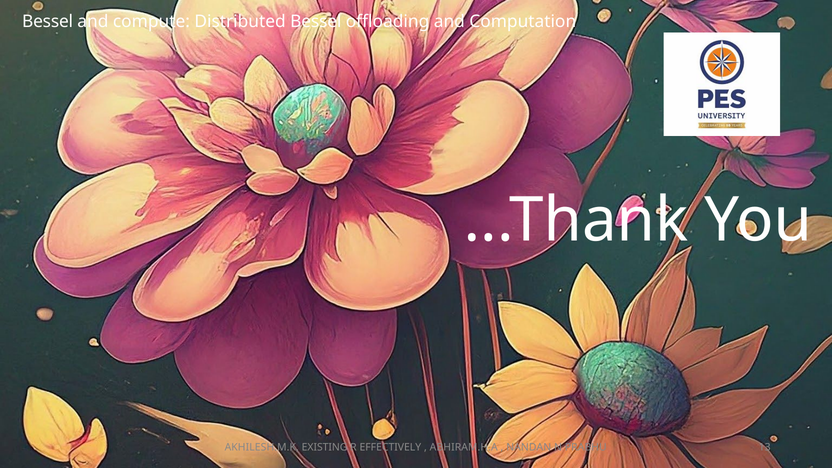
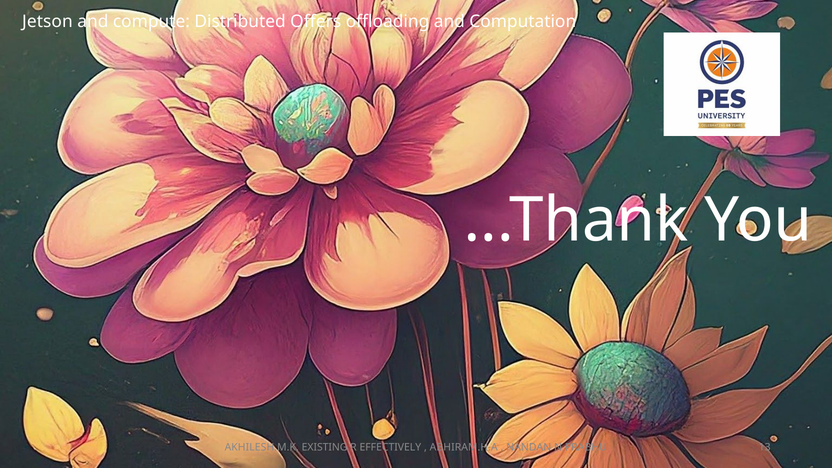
Bessel: Bessel -> Jetson (47, 21)
Distributed Bessel: Bessel -> Offers (316, 21)
